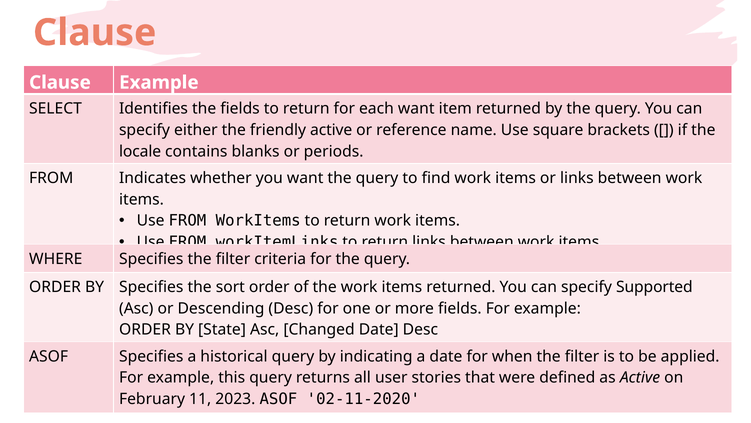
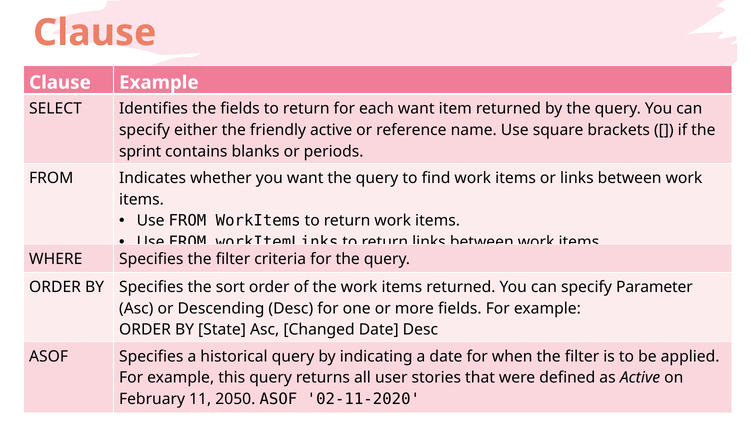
locale: locale -> sprint (140, 151)
Supported: Supported -> Parameter (654, 287)
2023: 2023 -> 2050 (235, 399)
